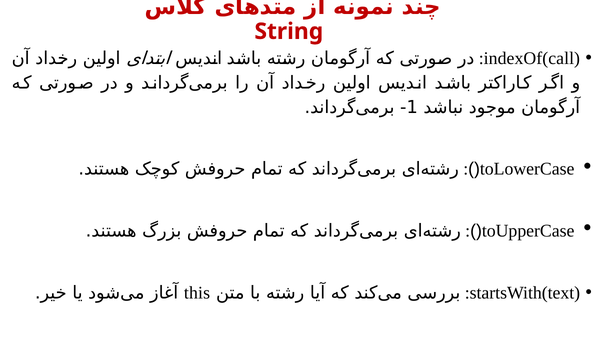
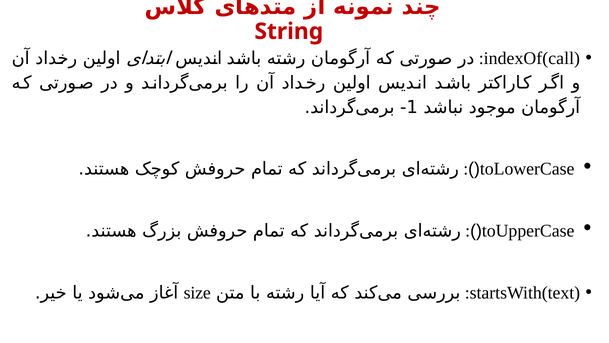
this: this -> size (197, 292)
